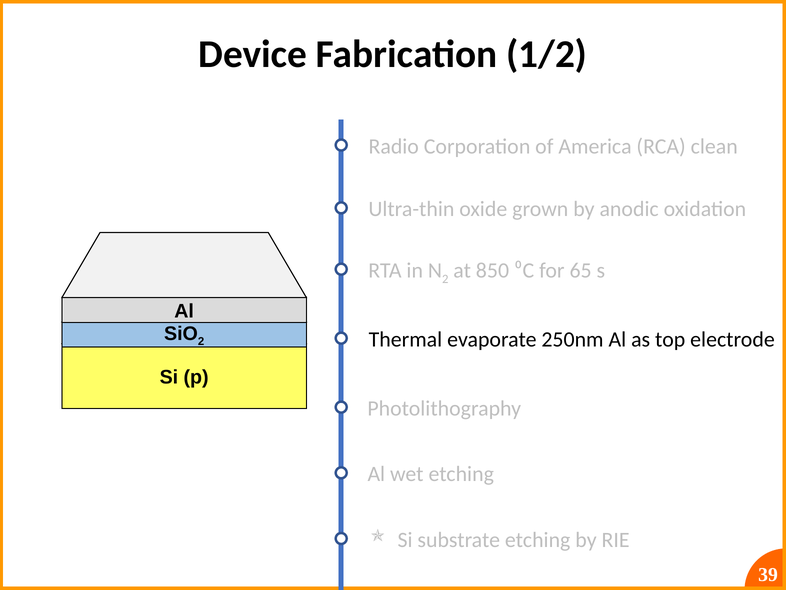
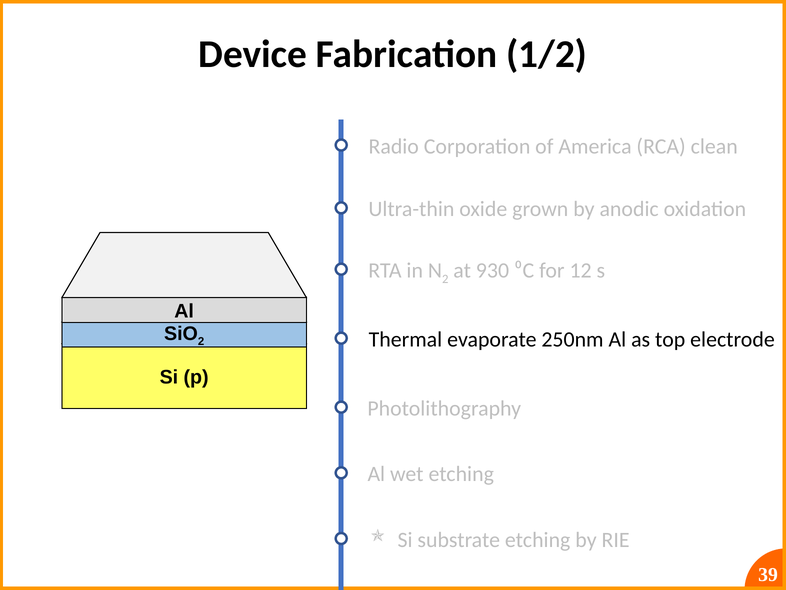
850: 850 -> 930 (492, 270)
65: 65 -> 12 (581, 270)
